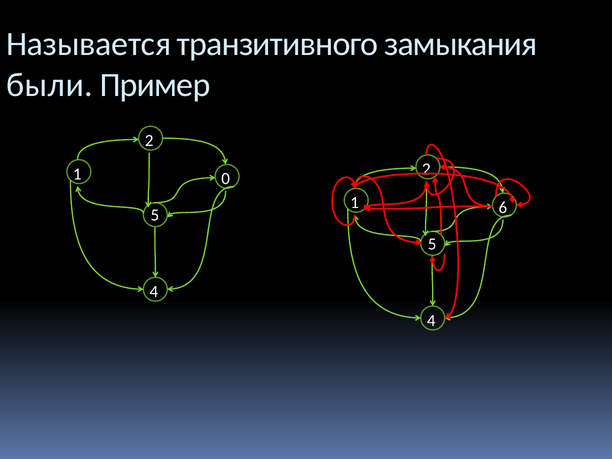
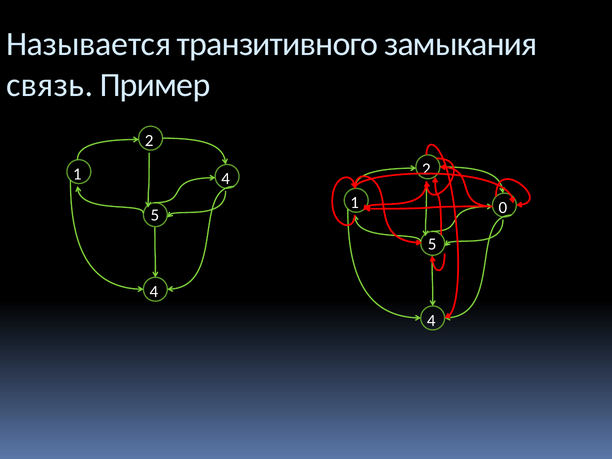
были: были -> связь (50, 85)
1 0: 0 -> 4 (226, 179)
6: 6 -> 0 (503, 208)
